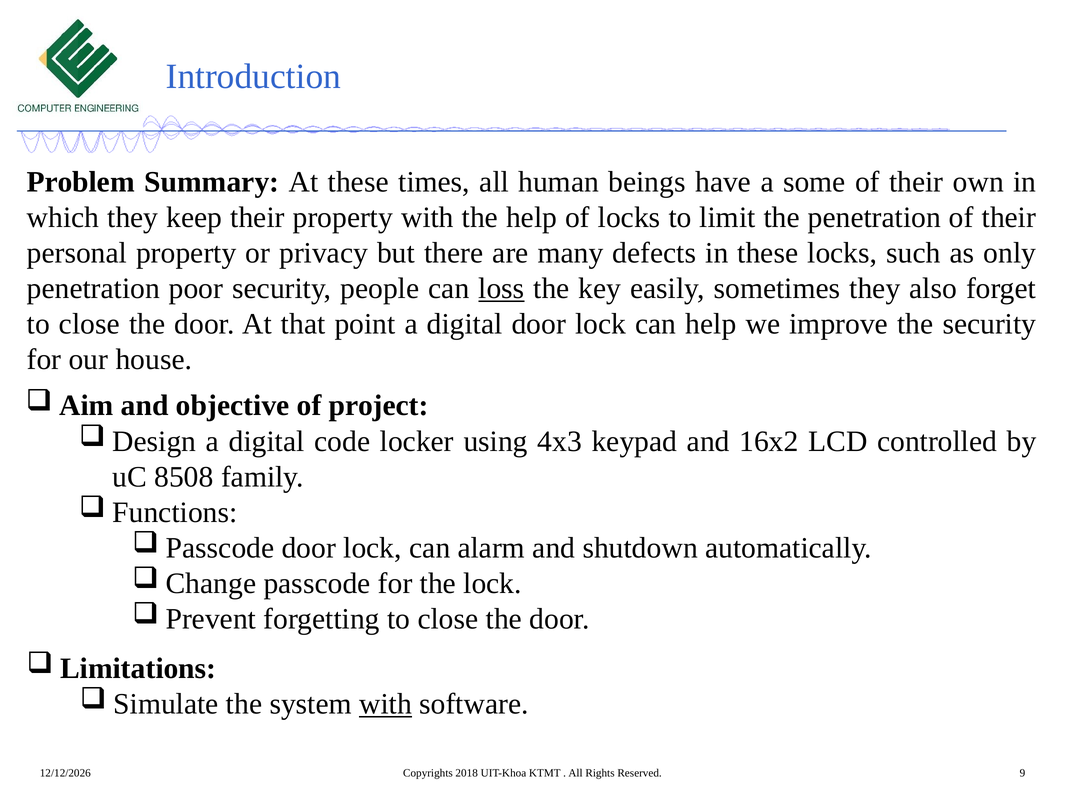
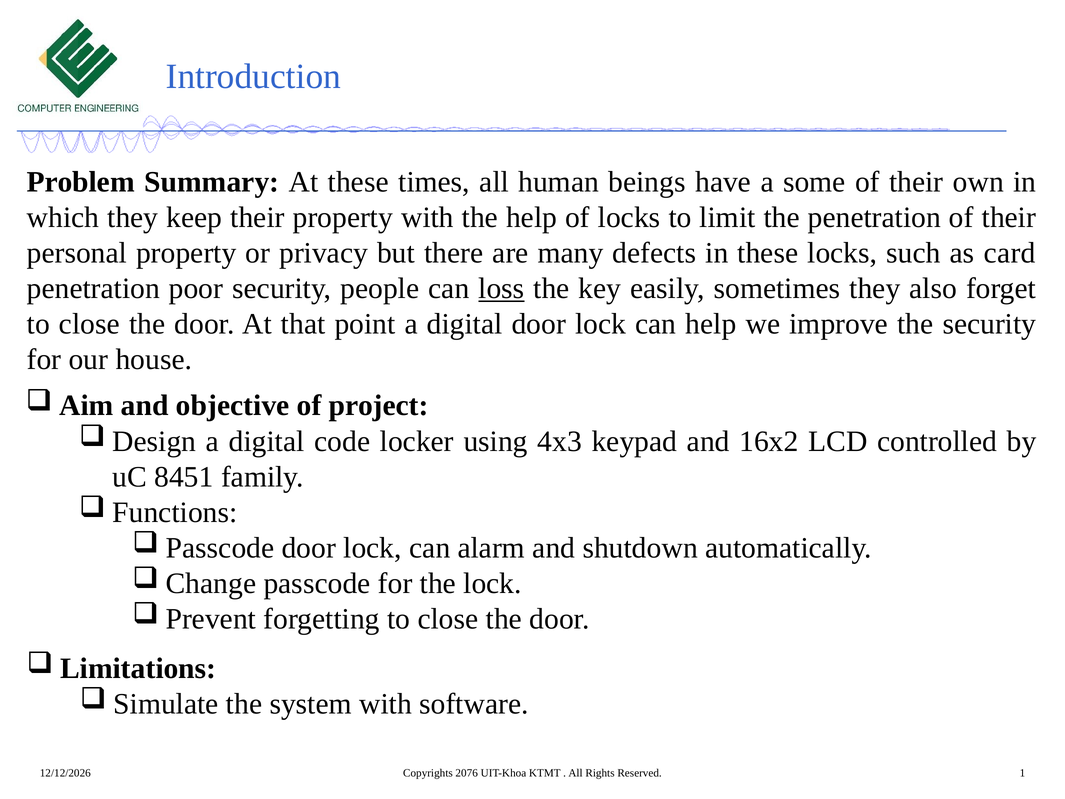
only: only -> card (1010, 253)
8508: 8508 -> 8451 (184, 477)
with underline: present -> none (385, 704)
2018: 2018 -> 2076 (467, 773)
9: 9 -> 1 (1022, 773)
